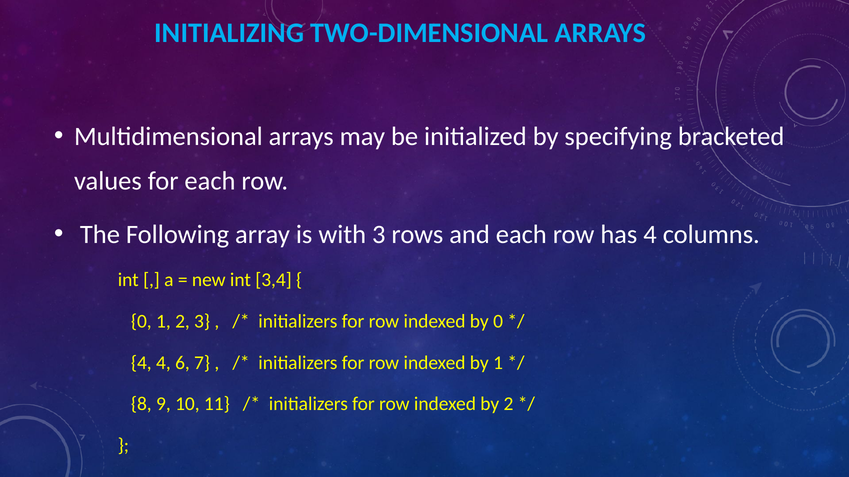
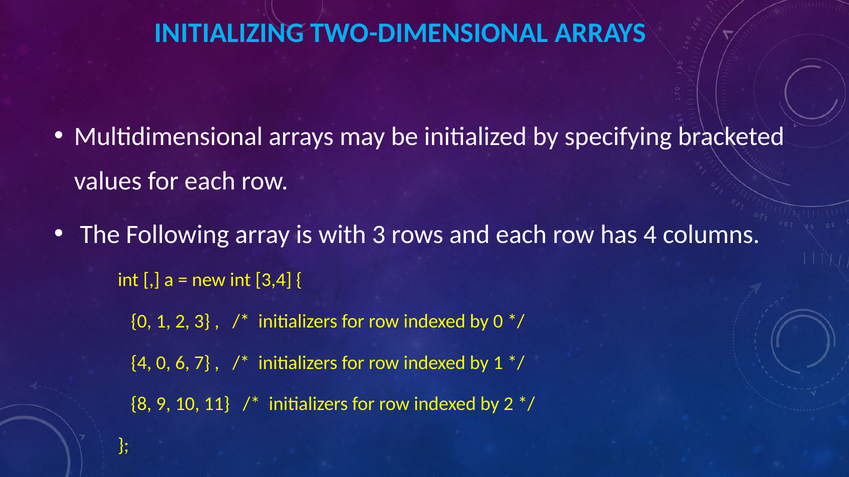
4 4: 4 -> 0 (163, 363)
